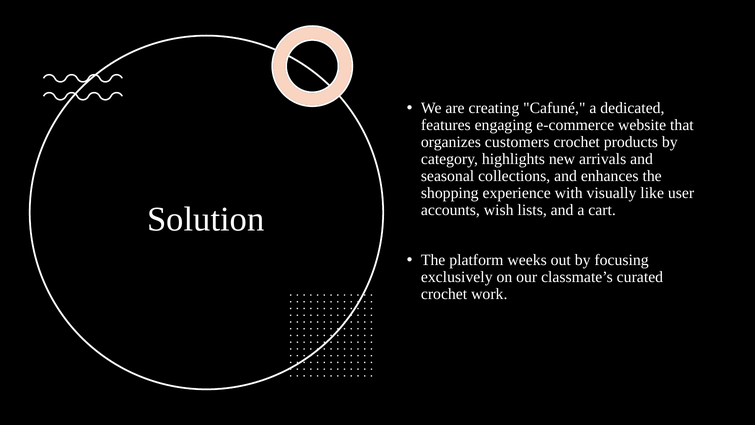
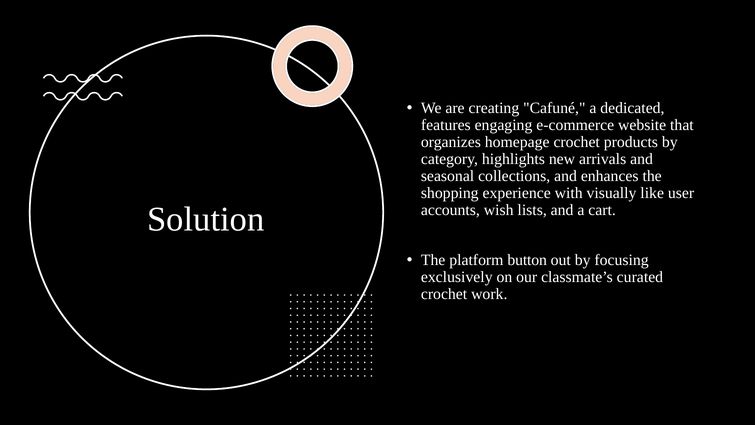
customers: customers -> homepage (517, 142)
weeks: weeks -> button (527, 260)
